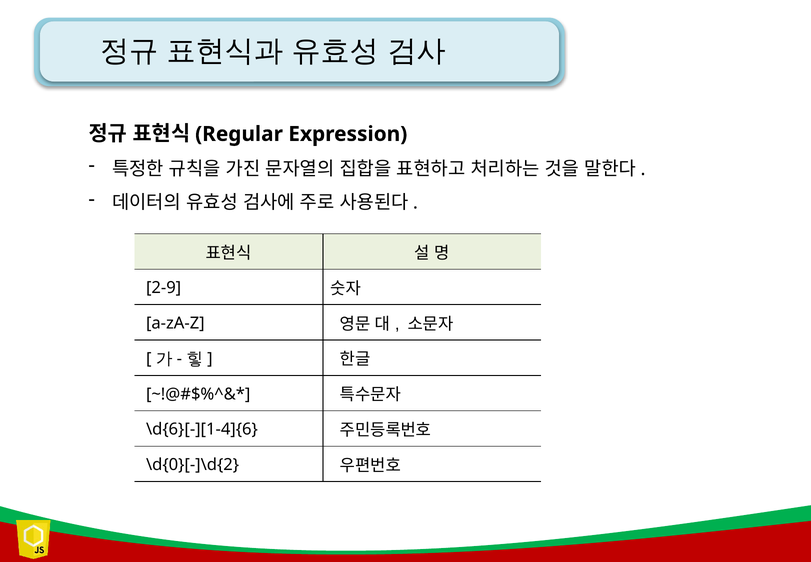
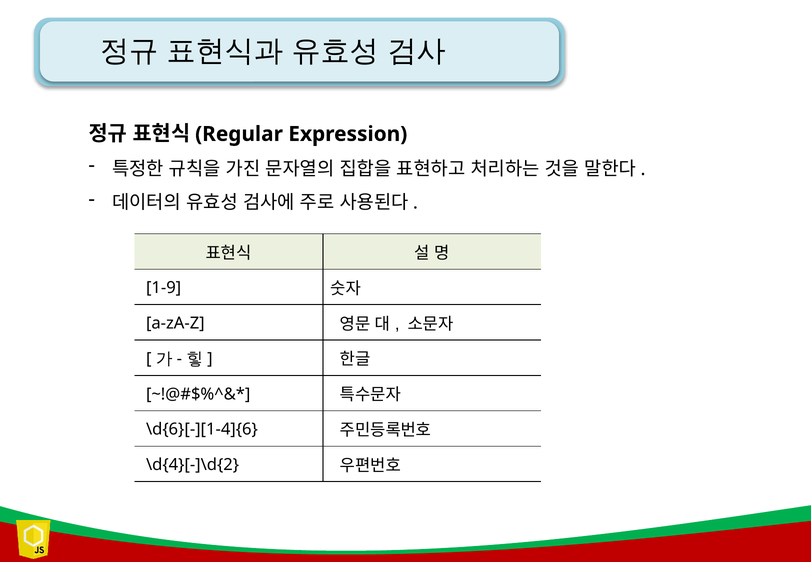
2-9: 2-9 -> 1-9 (164, 288)
\d{0}[-]\d{2: \d{0}[-]\d{2 -> \d{4}[-]\d{2 (193, 464)
